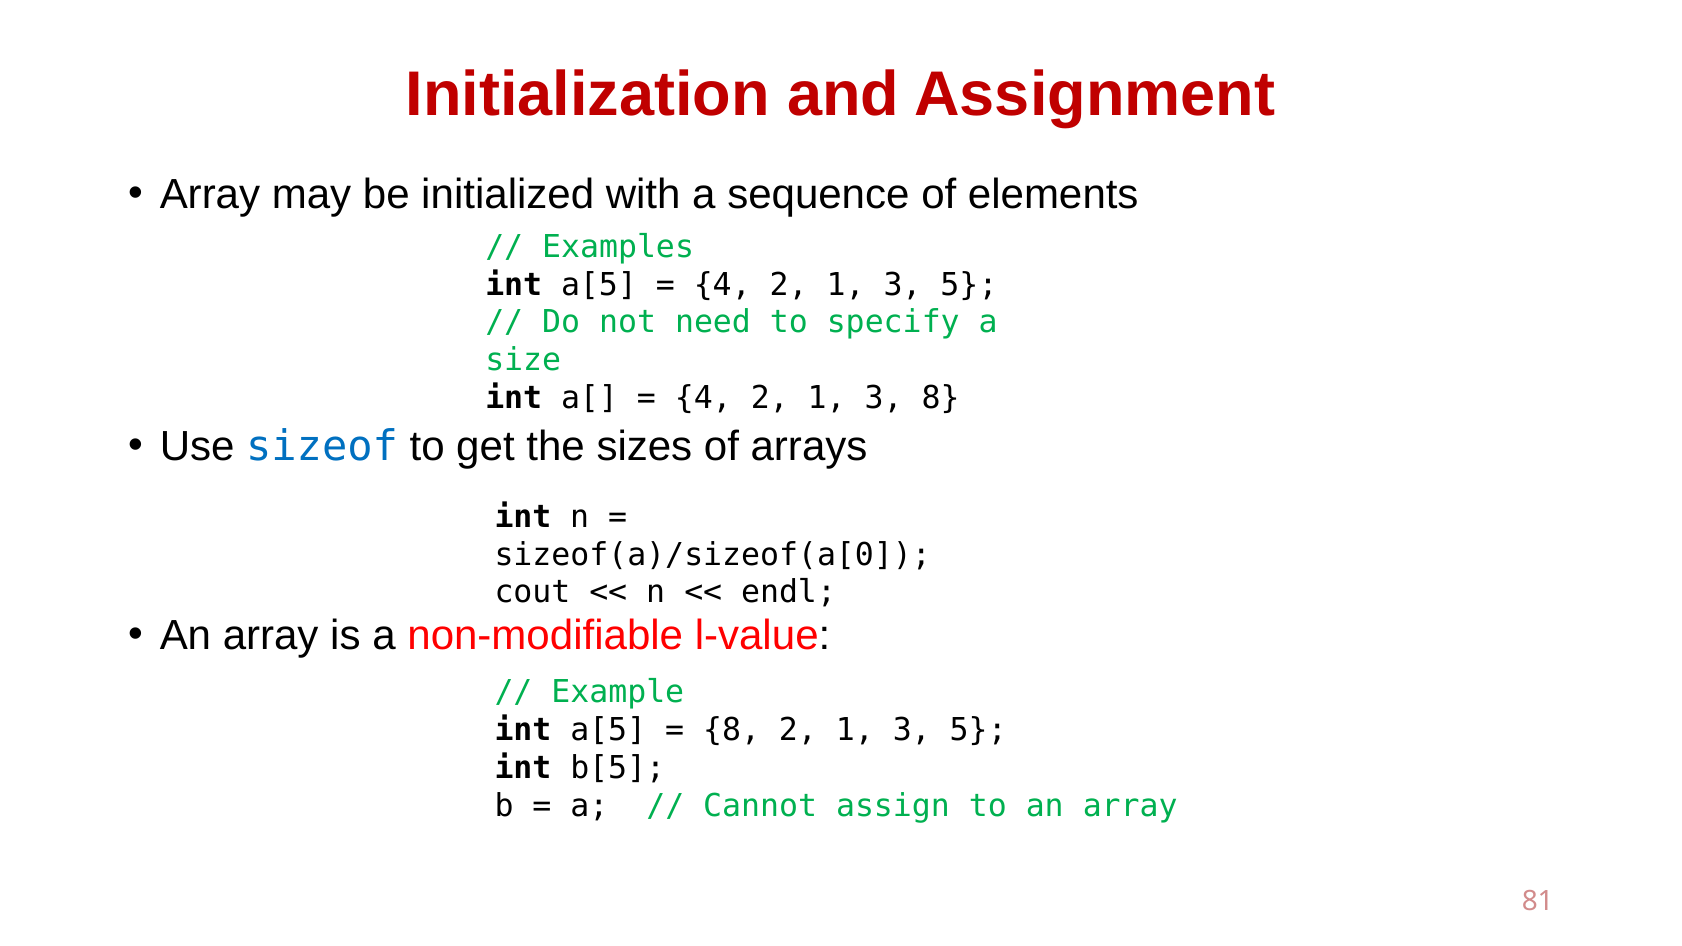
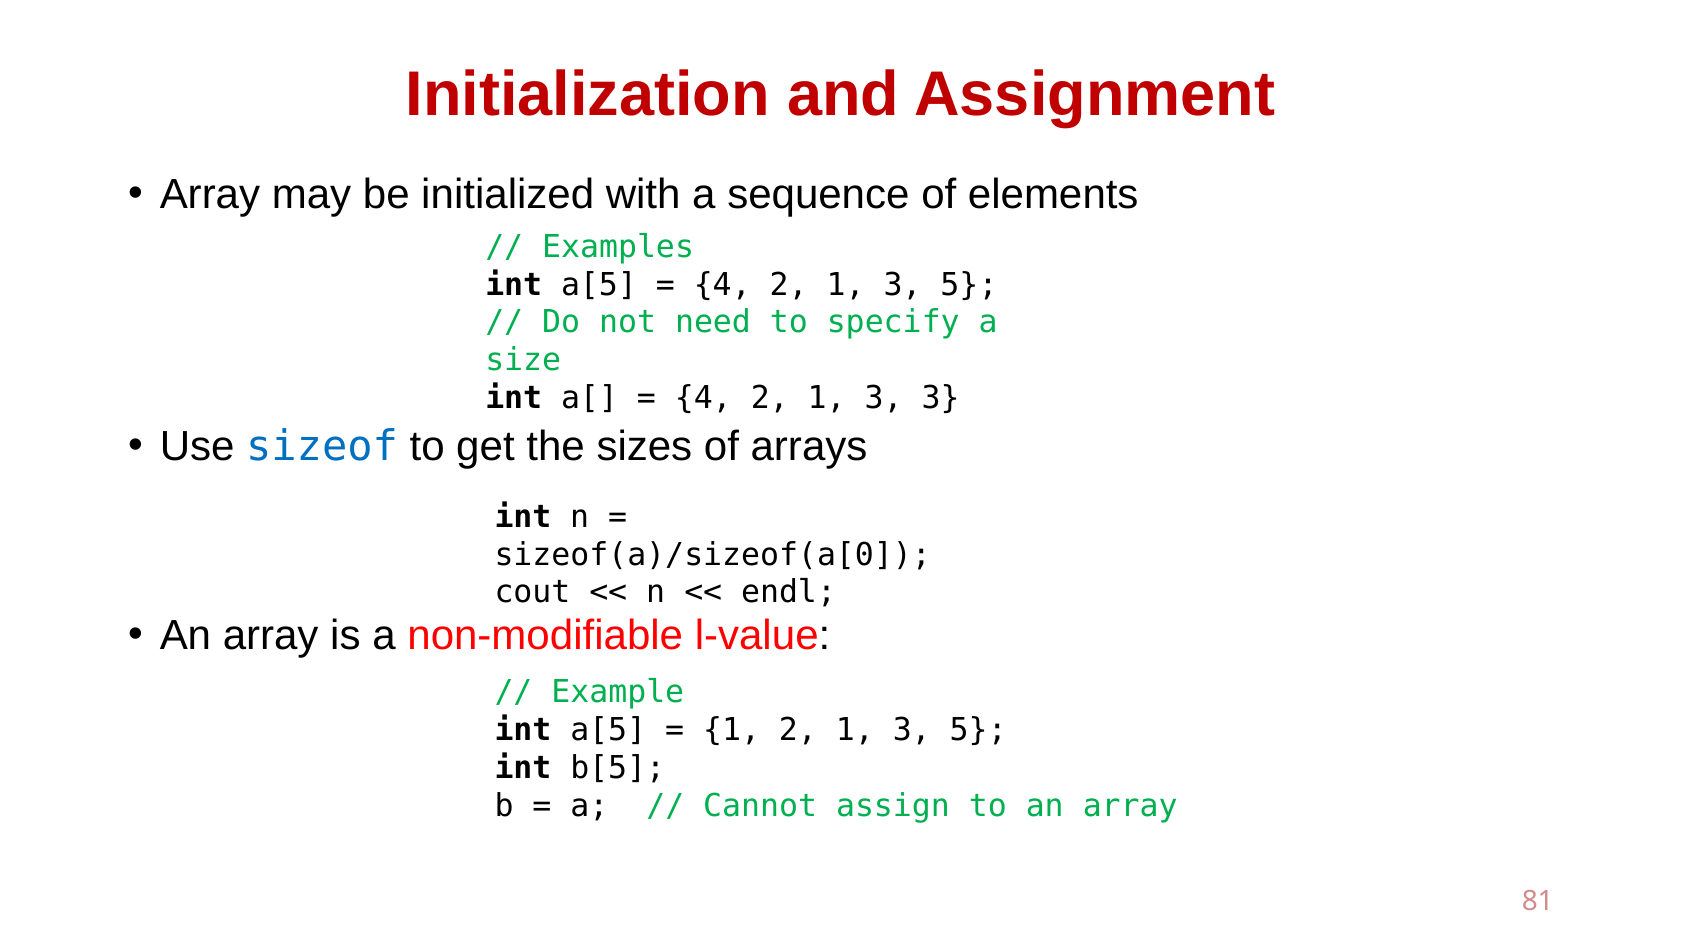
3 8: 8 -> 3 (941, 398)
8: 8 -> 1 (732, 730)
